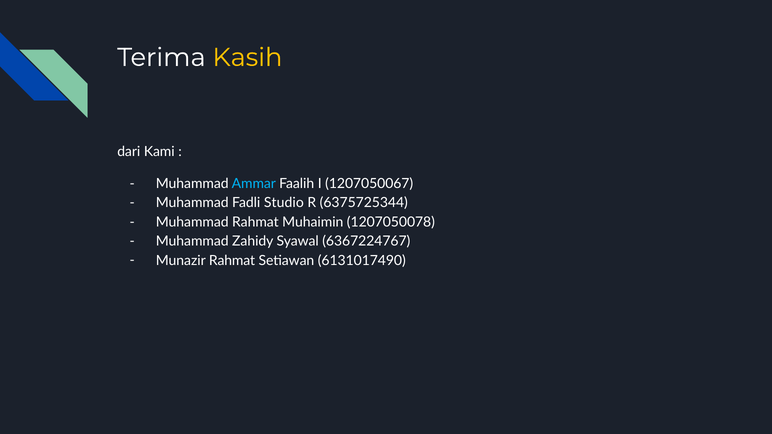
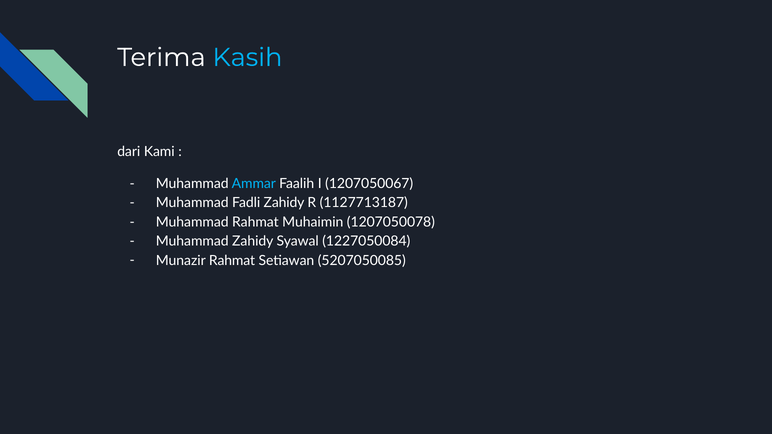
Kasih colour: yellow -> light blue (247, 57)
Fadli Studio: Studio -> Zahidy (284, 203)
6375725344: 6375725344 -> 1127713187 (364, 203)
6367224767: 6367224767 -> 1227050084 (366, 241)
6131017490: 6131017490 -> 5207050085 (362, 261)
